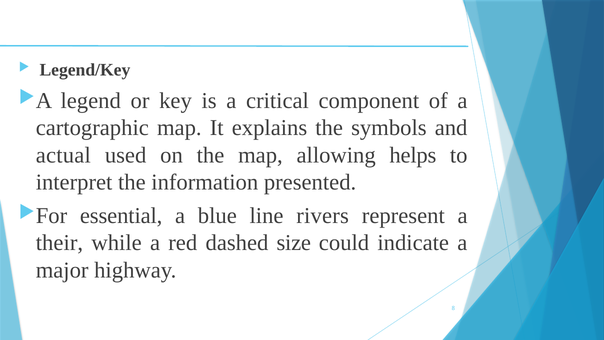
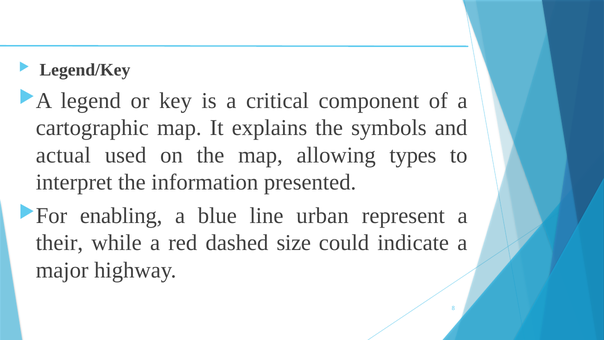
helps: helps -> types (413, 155)
essential: essential -> enabling (121, 216)
rivers: rivers -> urban (323, 216)
